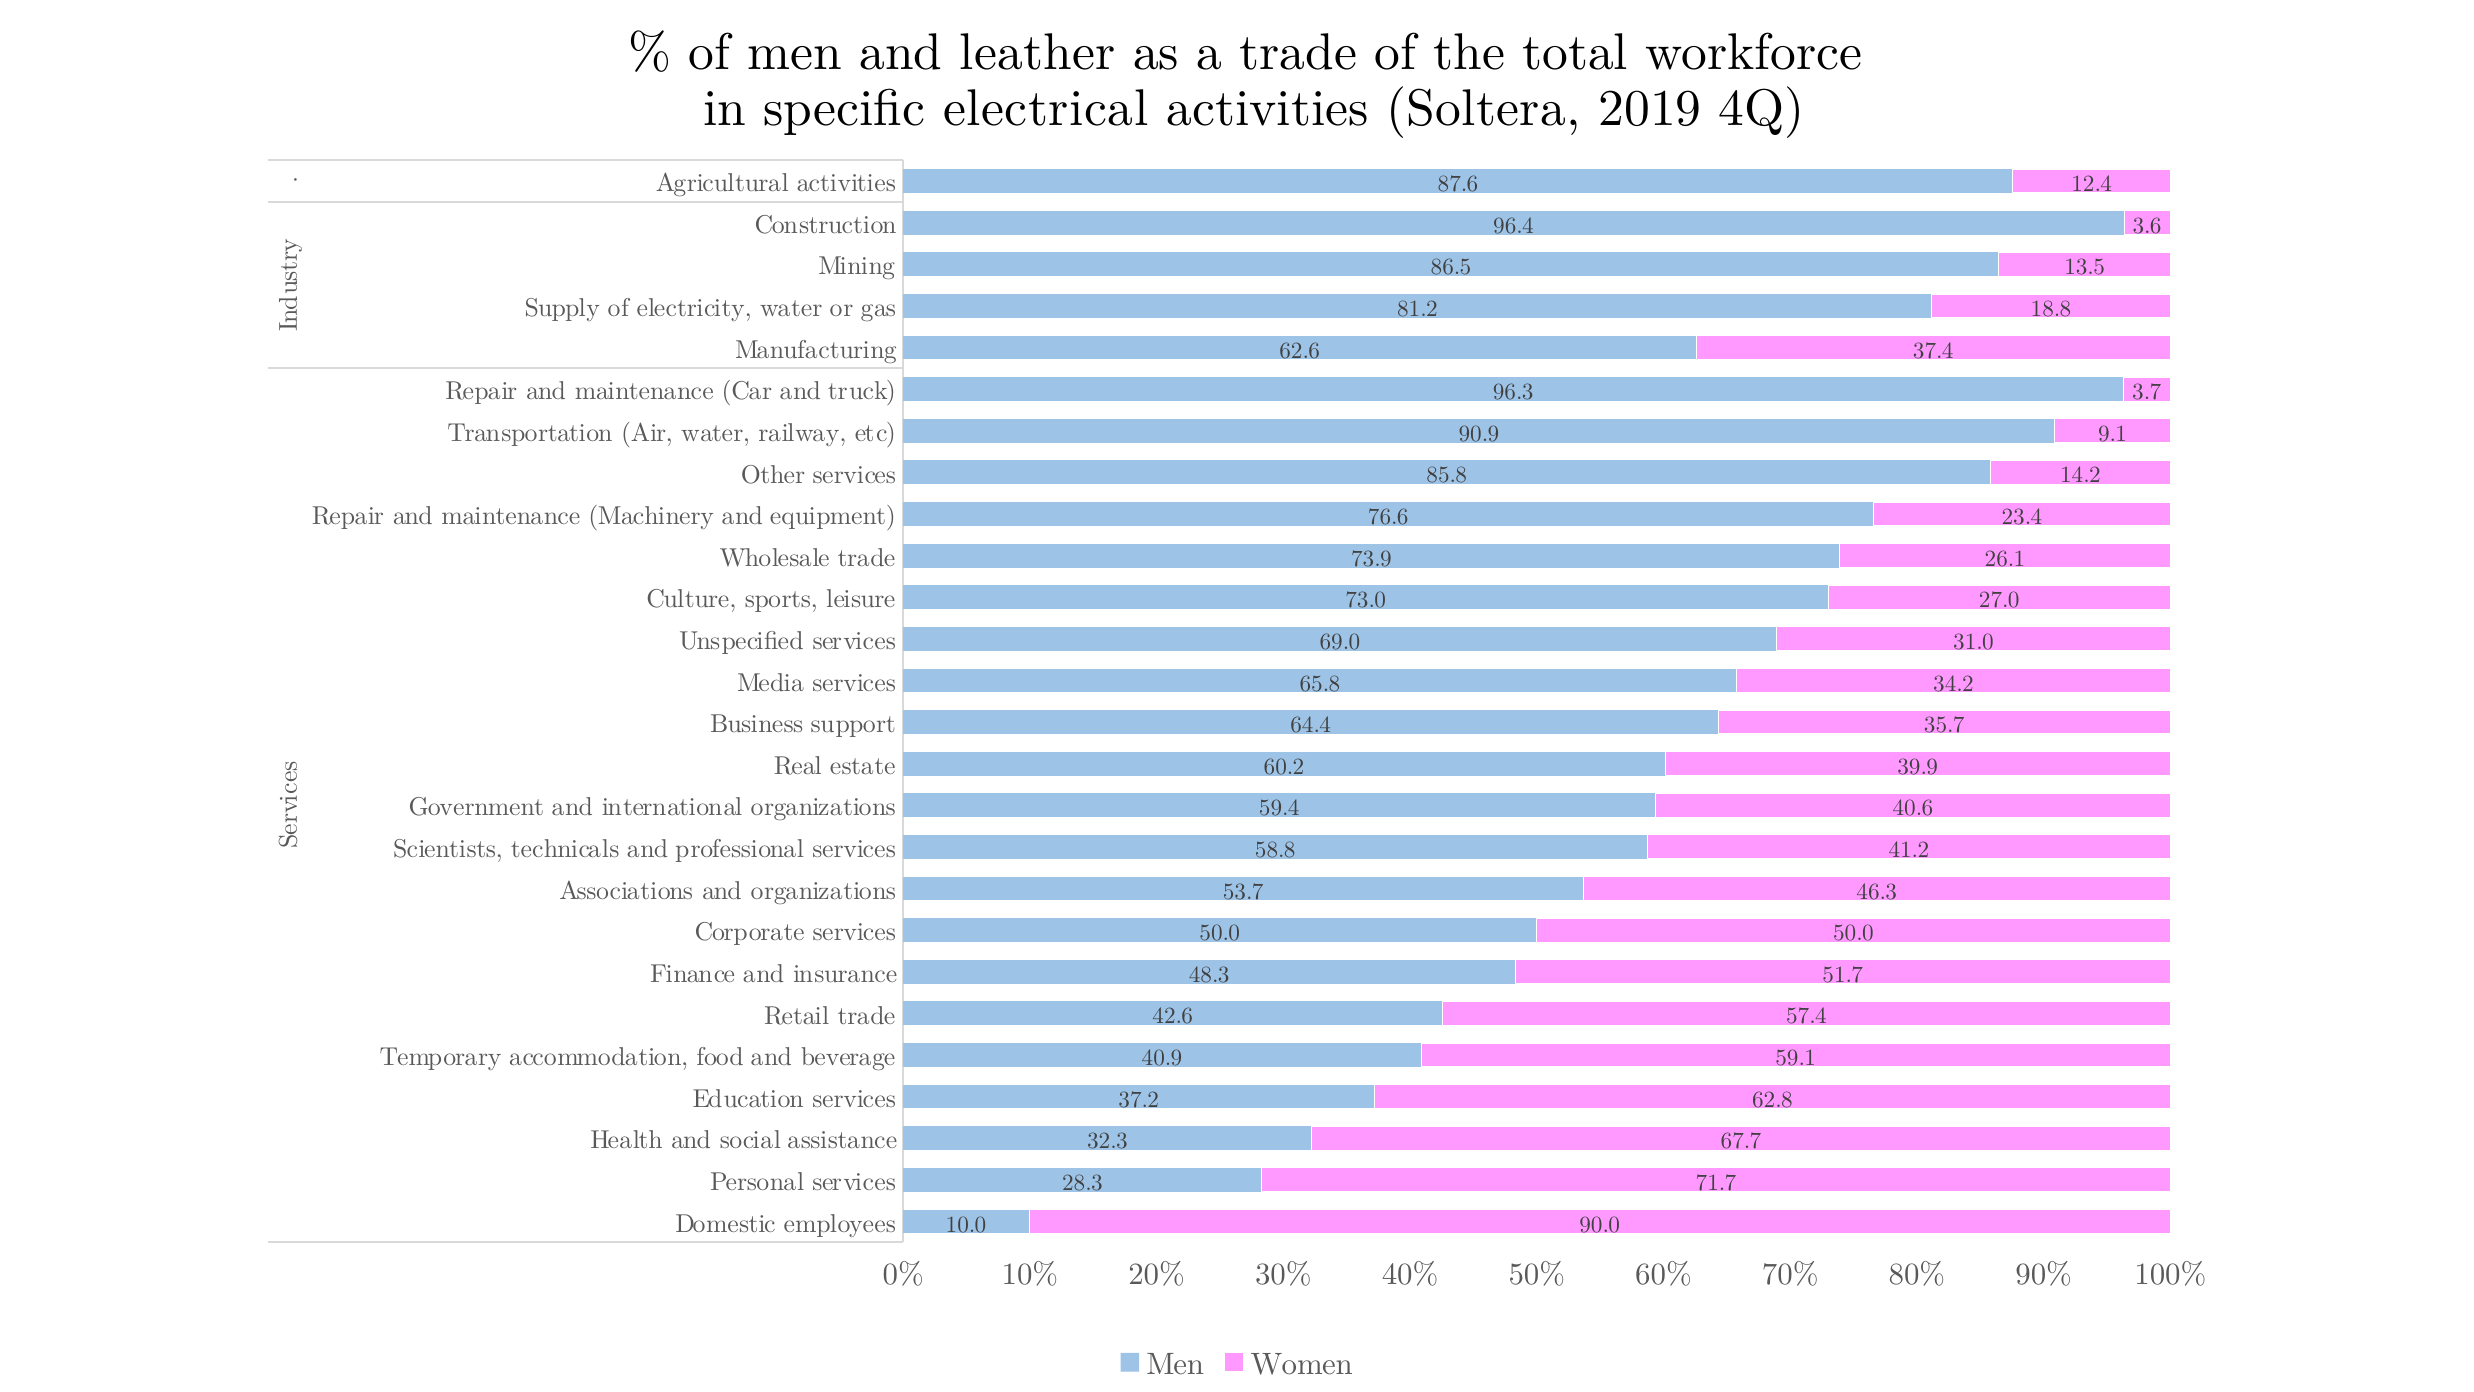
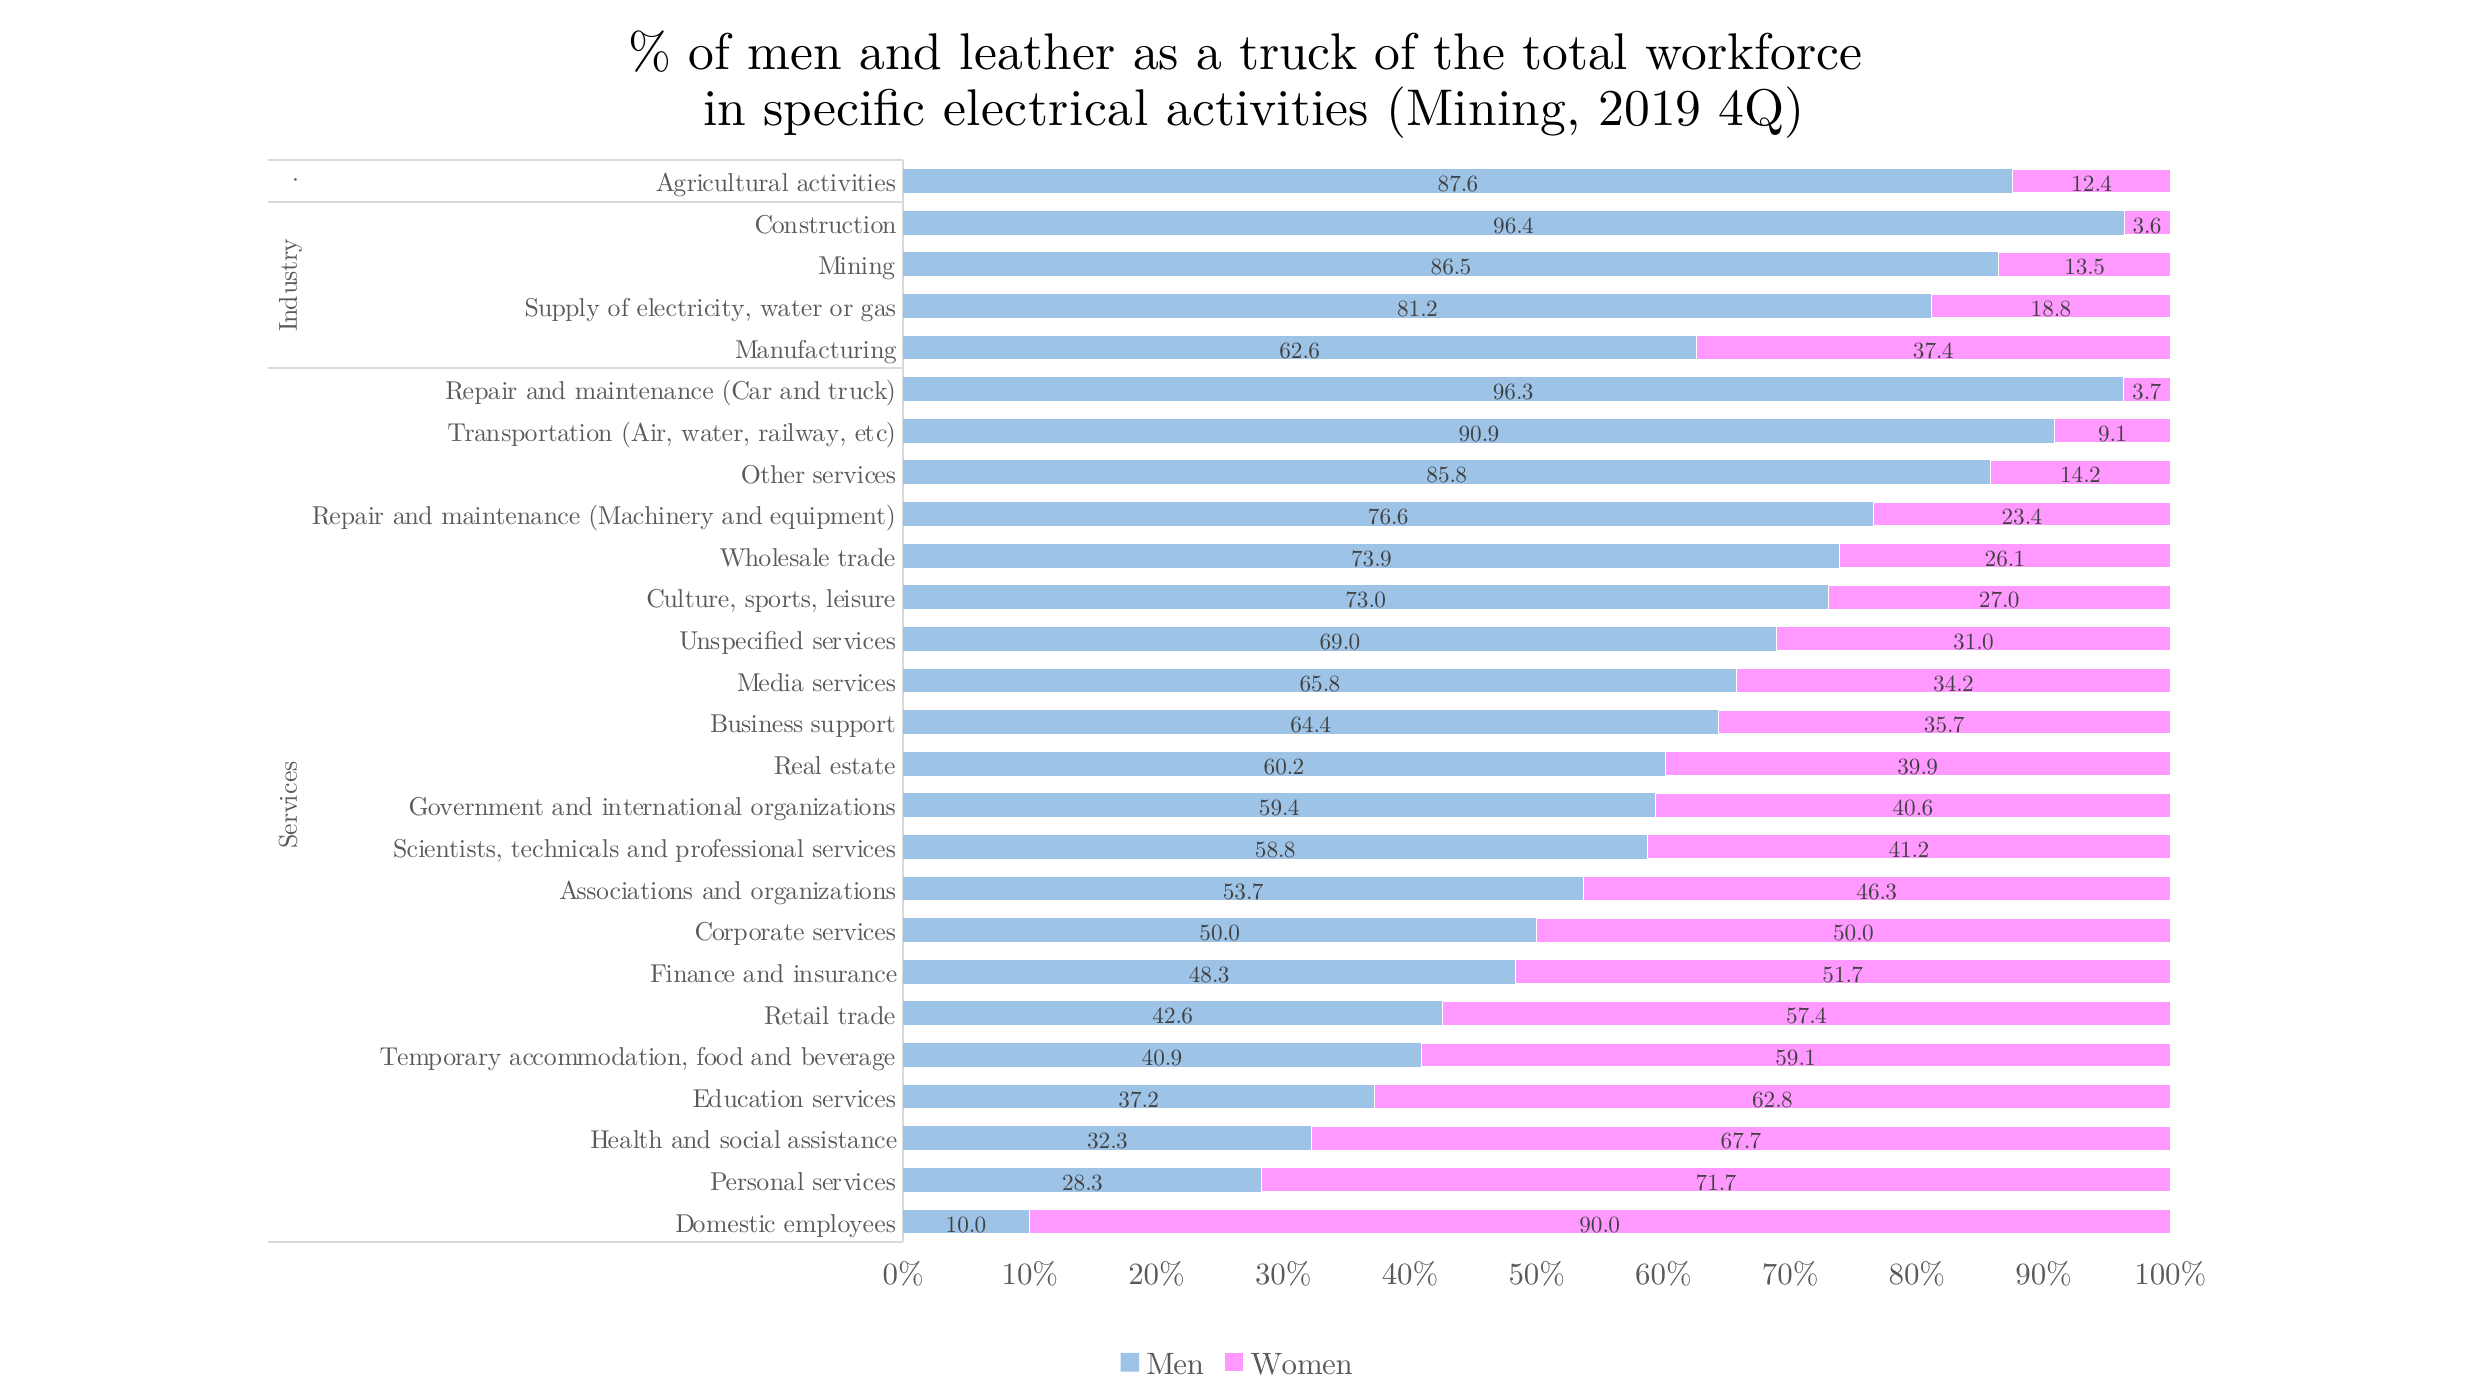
a trade: trade -> truck (1298, 53)
activities Soltera: Soltera -> Mining (1483, 108)
